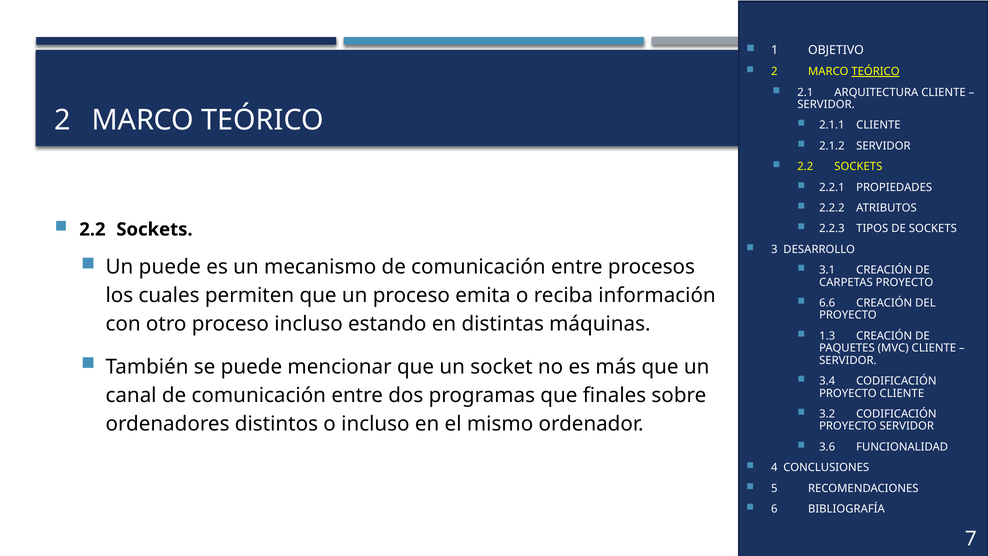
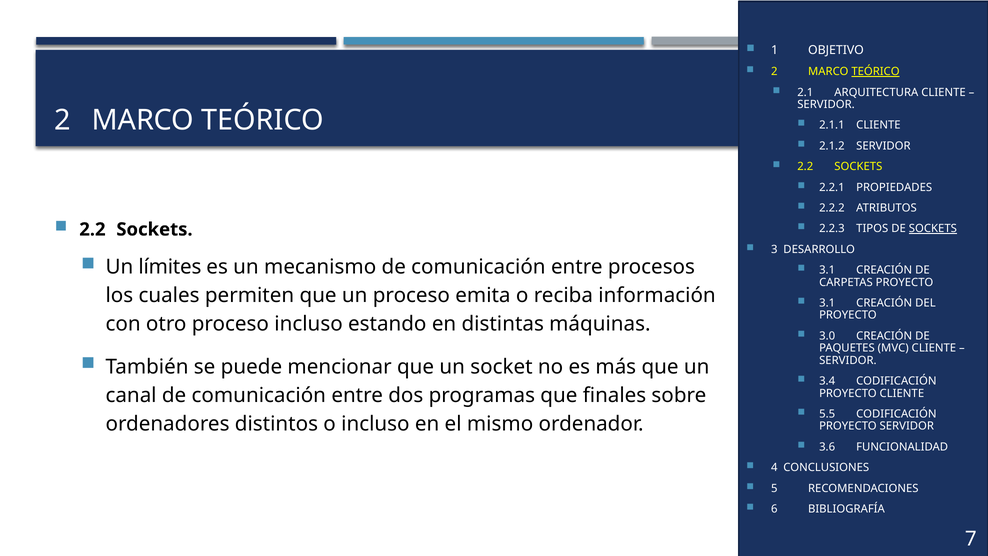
SOCKETS underline: none -> present (933, 229)
Un puede: puede -> límites (170, 267)
6.6: 6.6 -> 3.1 (827, 303)
1.3: 1.3 -> 3.0 (827, 336)
3.2: 3.2 -> 5.5 (827, 414)
